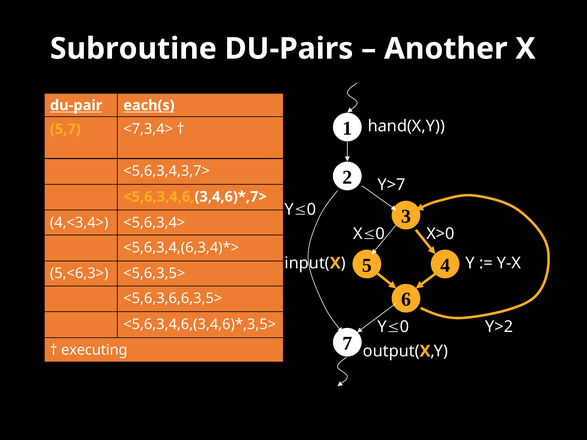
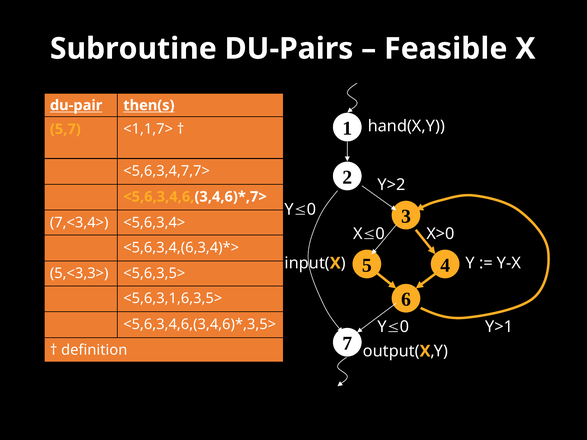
Another: Another -> Feasible (446, 49)
each(s: each(s -> then(s (149, 105)
<7,3,4>: <7,3,4> -> <1,1,7> (148, 129)
<5,6,3,4,3,7>: <5,6,3,4,3,7> -> <5,6,3,4,7,7> (167, 171)
Y>7: Y>7 -> Y>2 (391, 185)
4,<3,4>: 4,<3,4> -> 7,<3,4> (79, 223)
5,<6,3>: 5,<6,3> -> 5,<3,3> (79, 274)
<5,6,3,6,6,3,5>: <5,6,3,6,6,3,5> -> <5,6,3,1,6,3,5> (173, 299)
Y>2: Y>2 -> Y>1 (499, 327)
executing: executing -> definition (94, 350)
